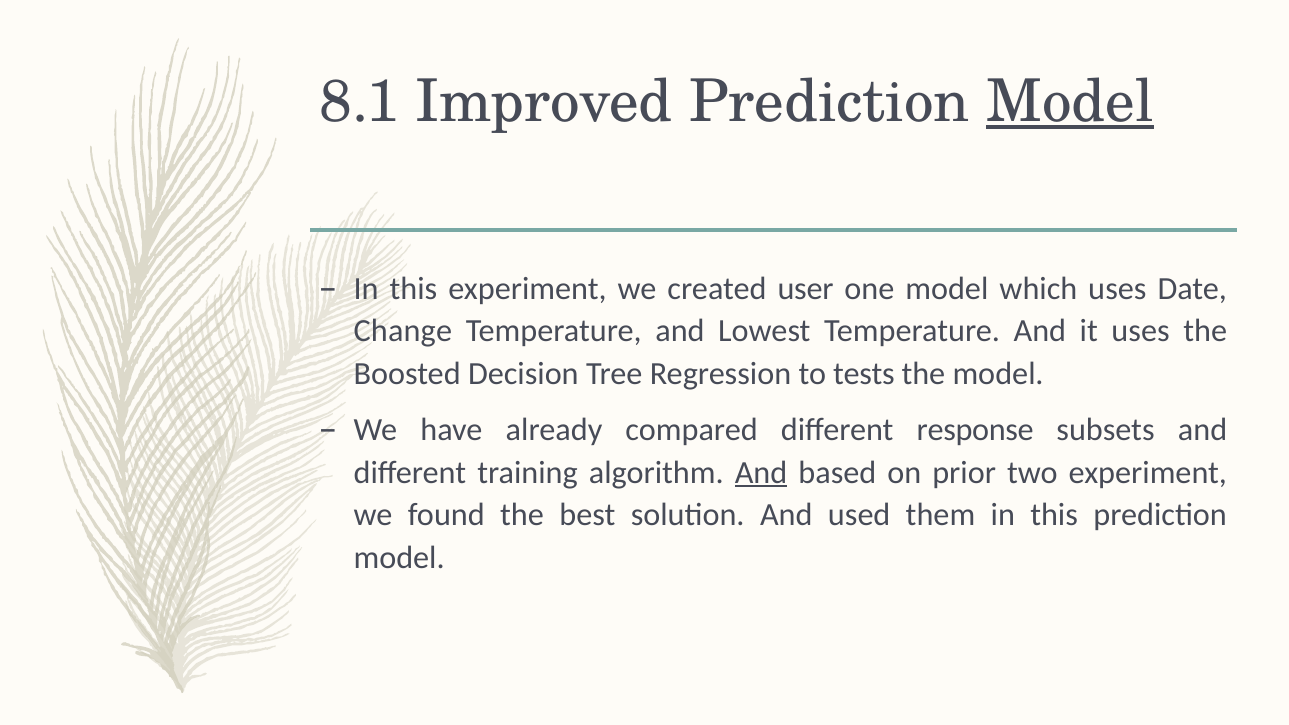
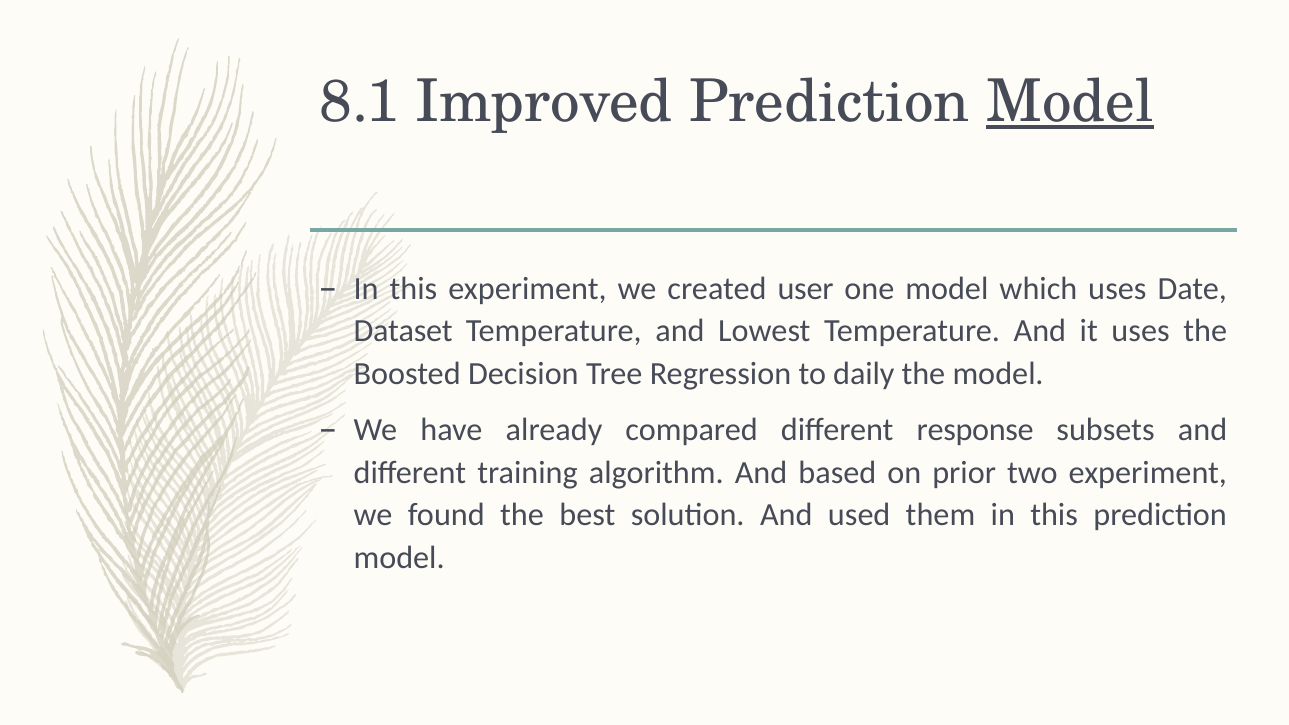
Change: Change -> Dataset (403, 331)
tests: tests -> daily (864, 374)
And underline: present -> none (761, 473)
